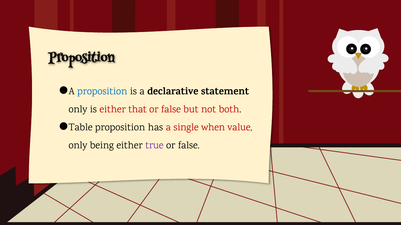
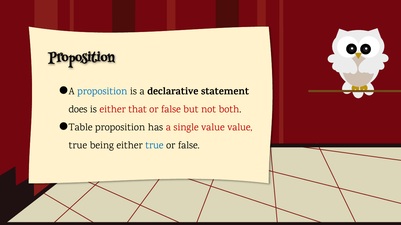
only: only -> does (78, 110)
single when: when -> value (213, 128)
only: only -> true (78, 146)
true colour: purple -> blue (154, 146)
